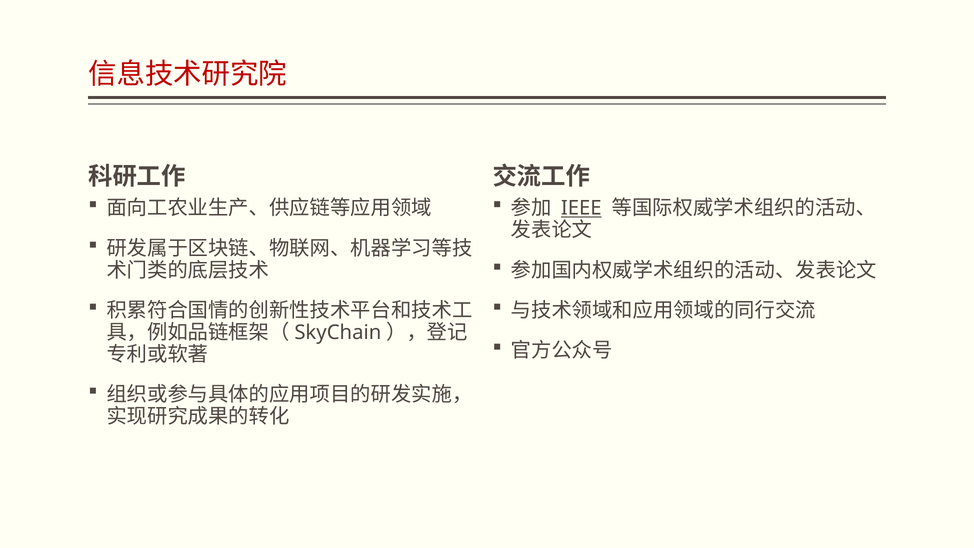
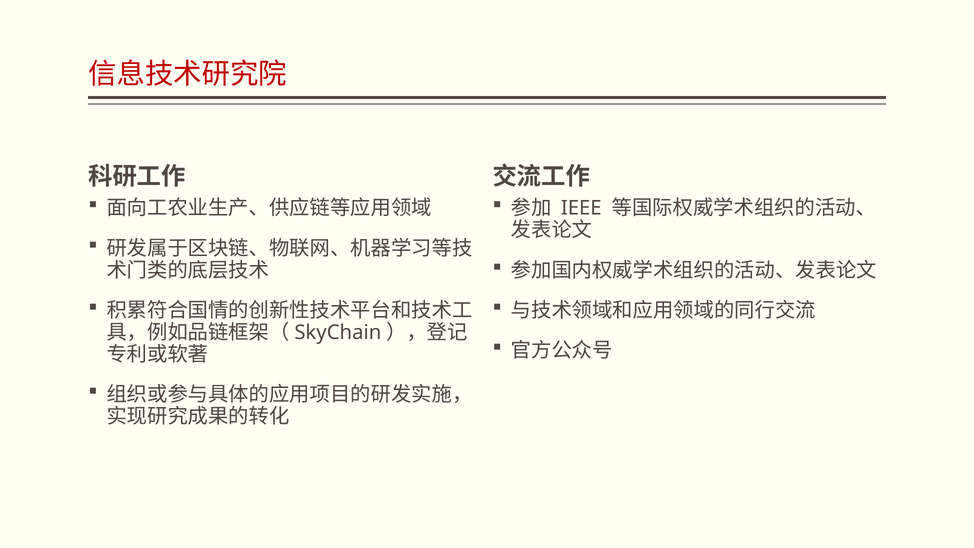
IEEE underline: present -> none (581, 208)
